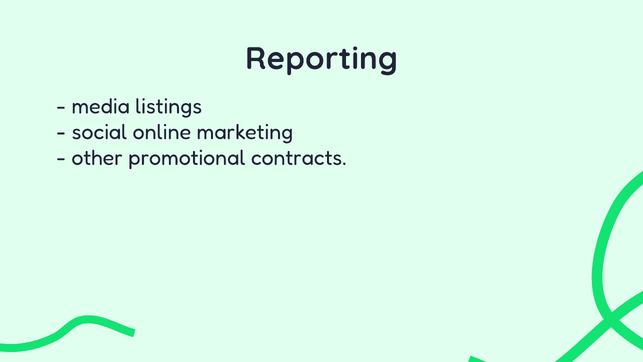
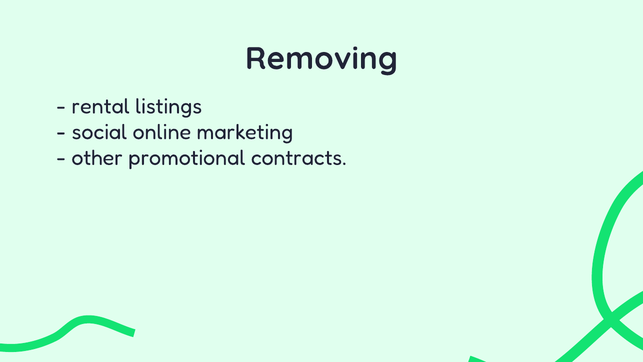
Reporting: Reporting -> Removing (321, 59)
media: media -> rental (101, 106)
